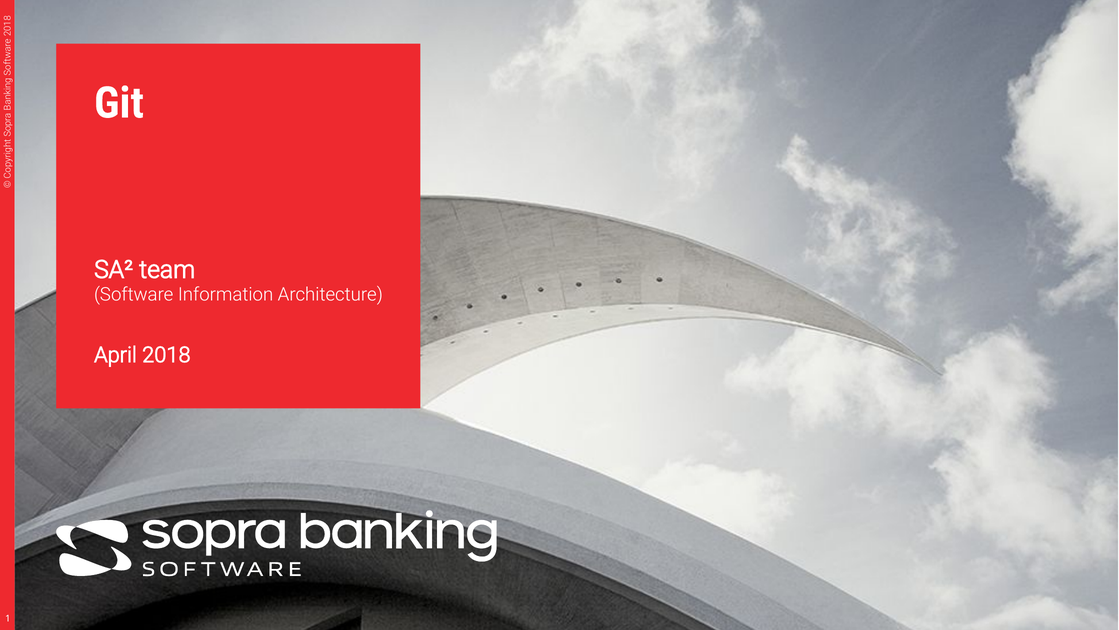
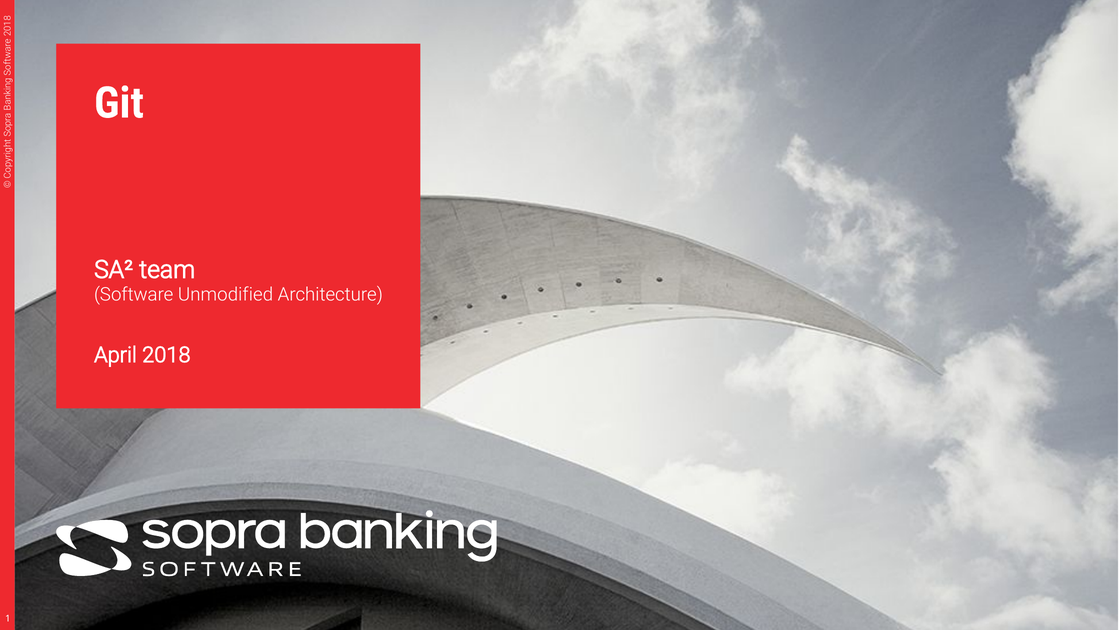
Information: Information -> Unmodified (226, 294)
